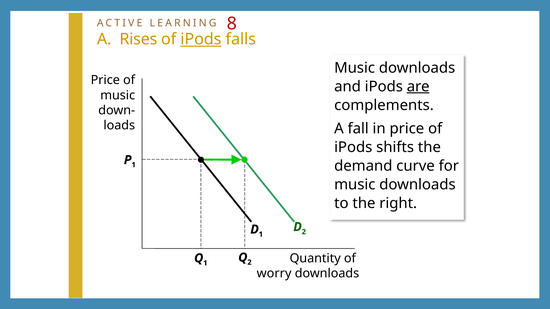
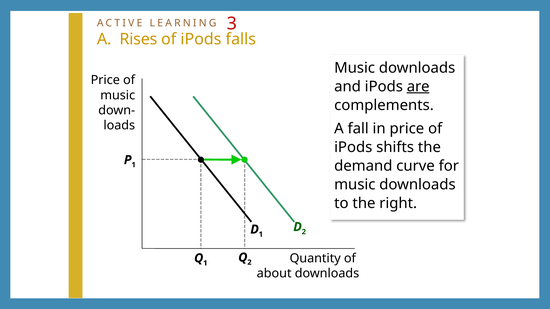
8: 8 -> 3 (232, 24)
iPods underline: present -> none (201, 39)
worry: worry -> about (274, 274)
